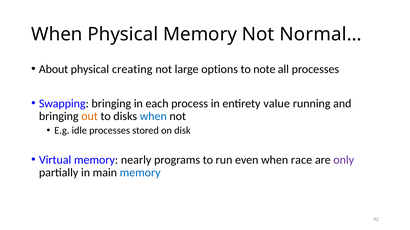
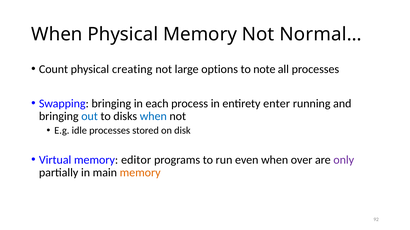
About: About -> Count (54, 69)
value: value -> enter (277, 104)
out colour: orange -> blue (90, 117)
nearly: nearly -> editor (136, 160)
race: race -> over (302, 160)
memory colour: blue -> orange (140, 173)
